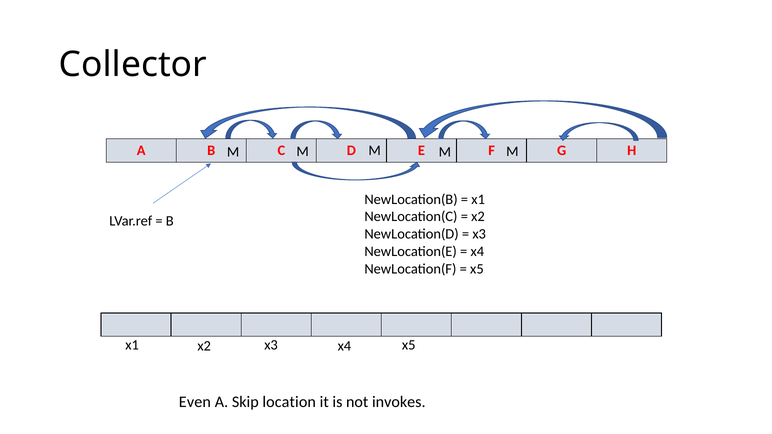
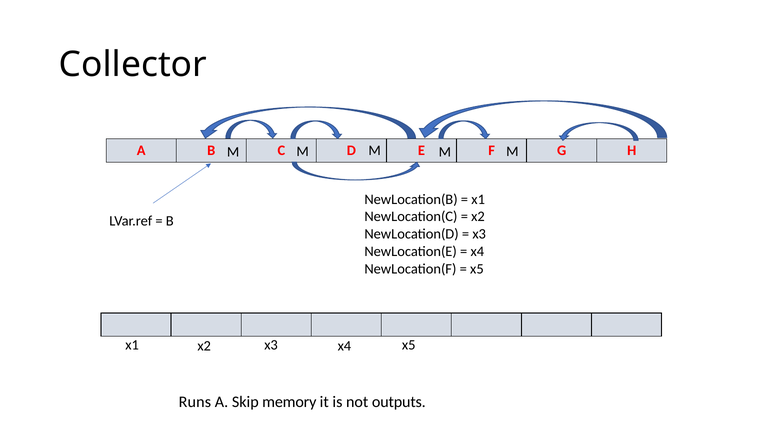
Even: Even -> Runs (195, 402)
location: location -> memory (289, 402)
invokes: invokes -> outputs (399, 402)
